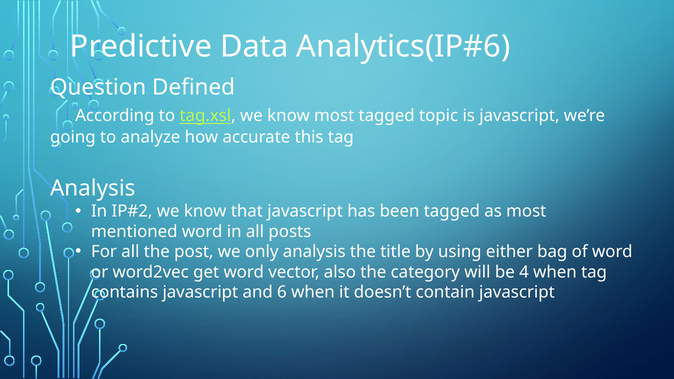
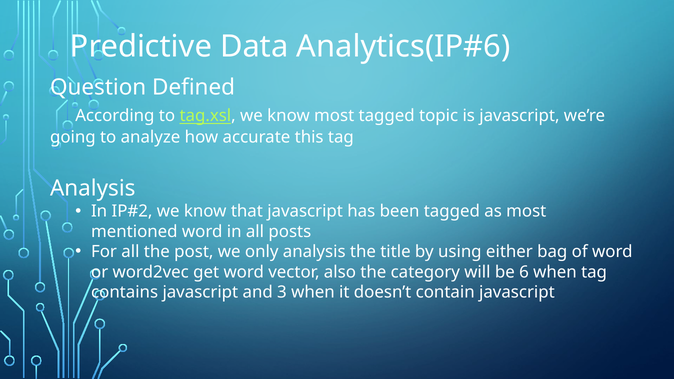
4: 4 -> 6 (524, 272)
6: 6 -> 3 (282, 292)
